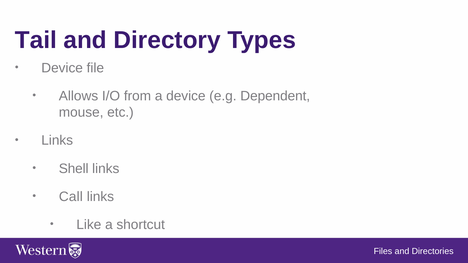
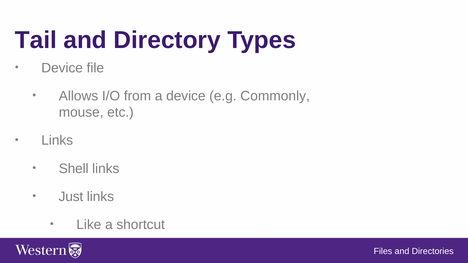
Dependent: Dependent -> Commonly (275, 96)
Call: Call -> Just (71, 197)
